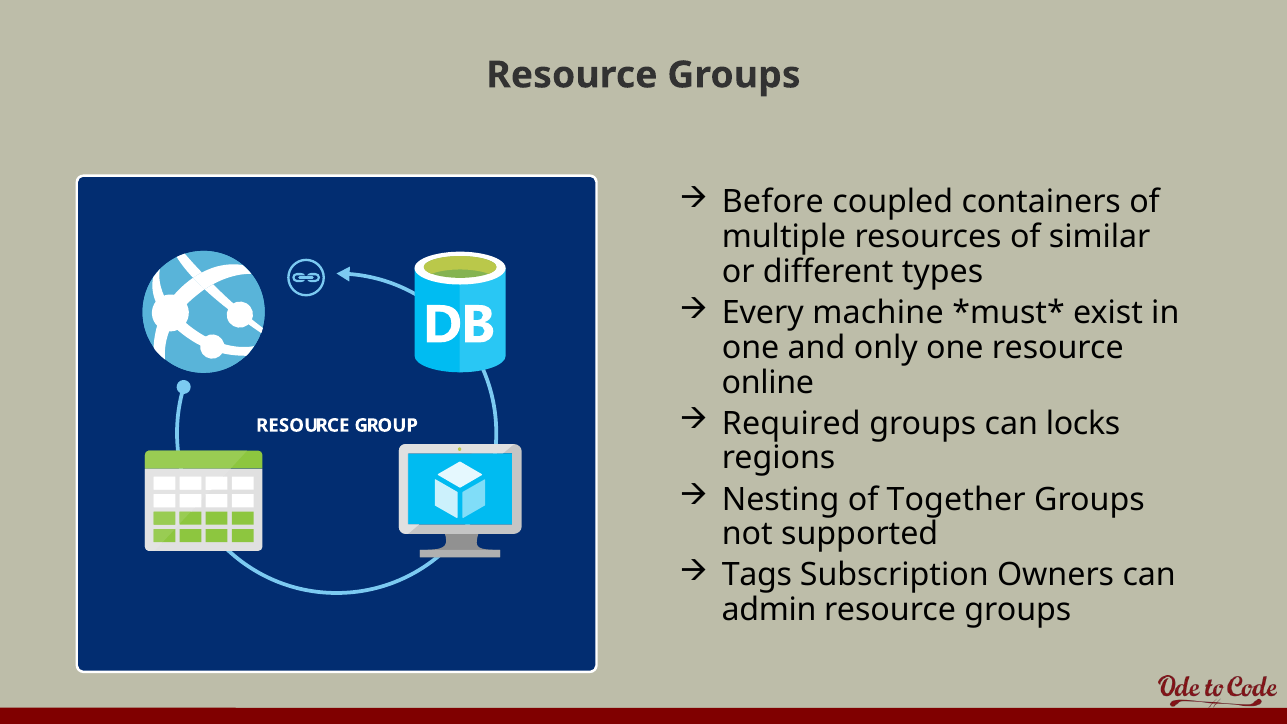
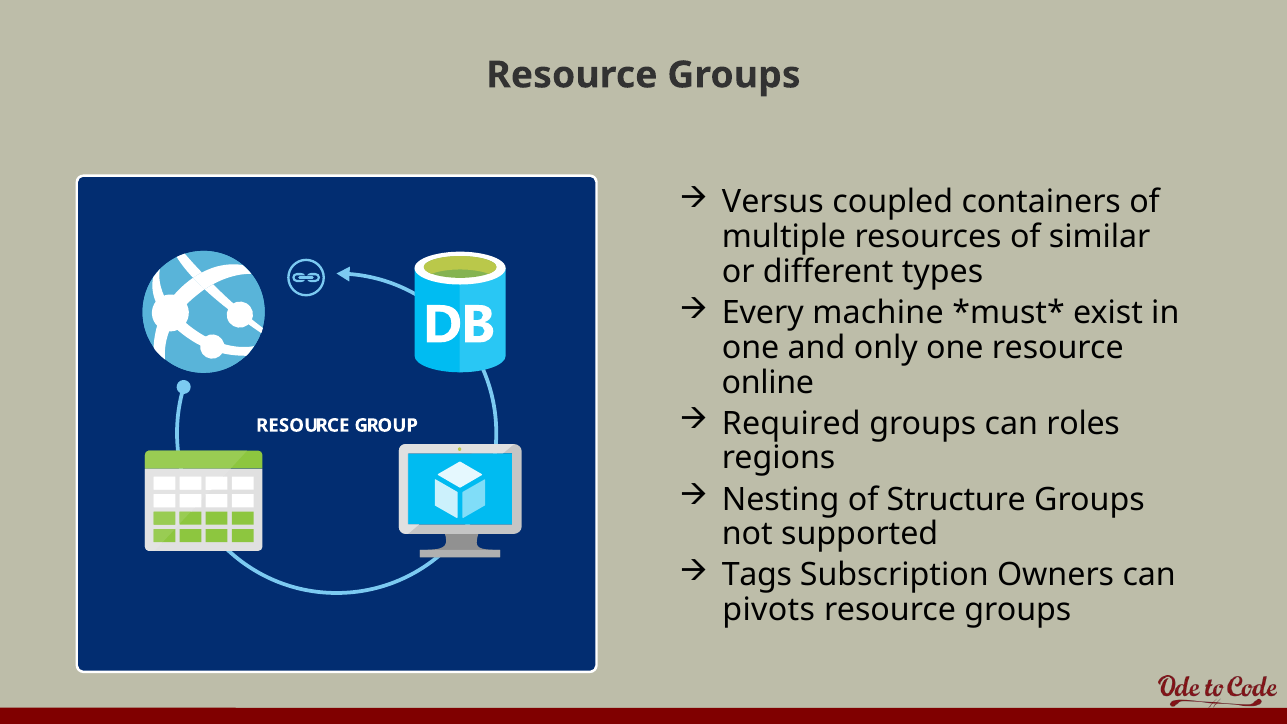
Before: Before -> Versus (773, 202)
locks: locks -> roles (1083, 424)
Together: Together -> Structure (956, 499)
admin: admin -> pivots (769, 610)
